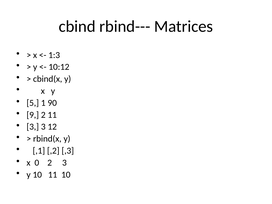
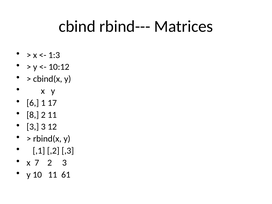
5: 5 -> 6 (33, 103)
90: 90 -> 17 (52, 103)
9: 9 -> 8 (33, 115)
0: 0 -> 7 (37, 163)
11 10: 10 -> 61 (66, 175)
